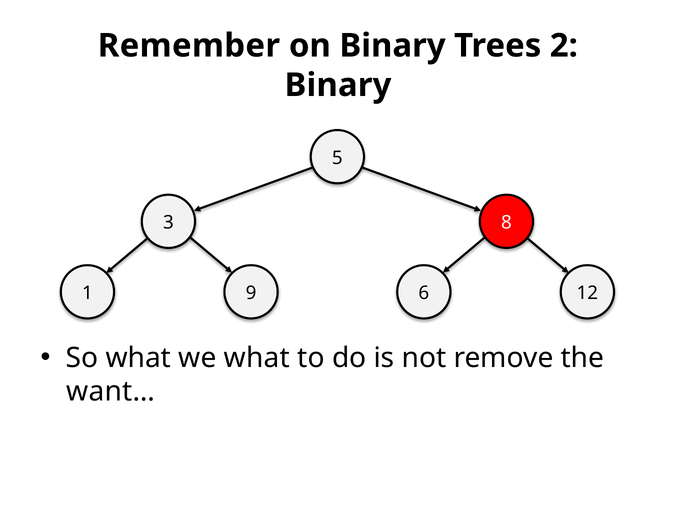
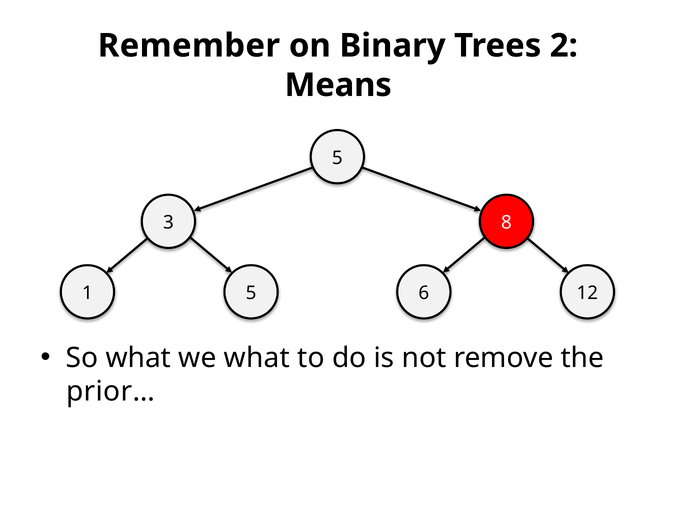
Binary: Binary -> Means (338, 85)
1 9: 9 -> 5 (251, 293)
want…: want… -> prior… (111, 392)
